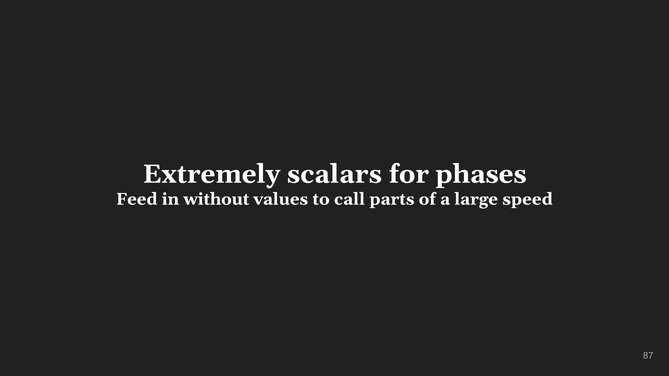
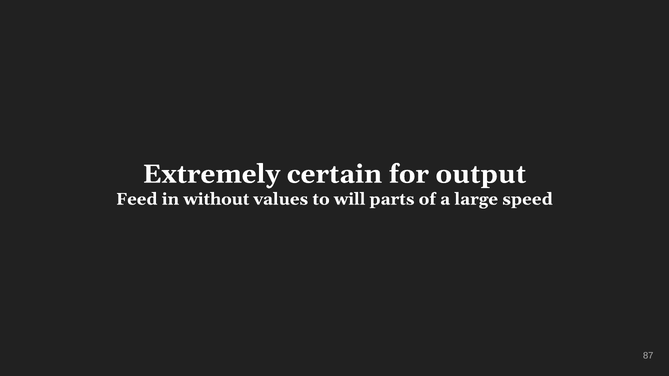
scalars: scalars -> certain (334, 174)
phases: phases -> output (481, 174)
call: call -> will (350, 199)
